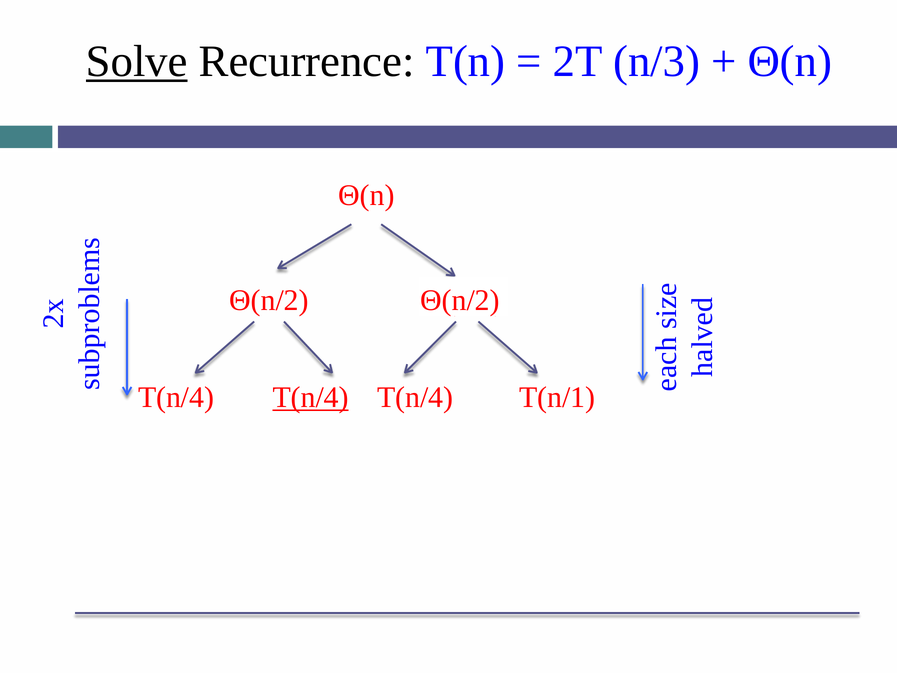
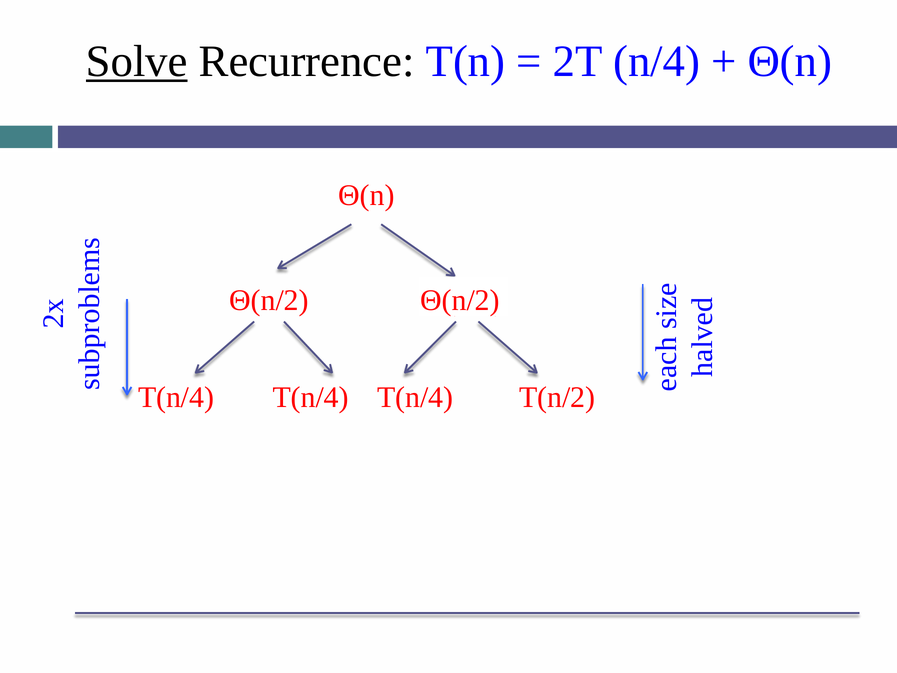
n/3: n/3 -> n/4 (657, 61)
T(n/4 underline: present -> none (311, 397)
T(n/4 T(n/1: T(n/1 -> T(n/2 (557, 397)
